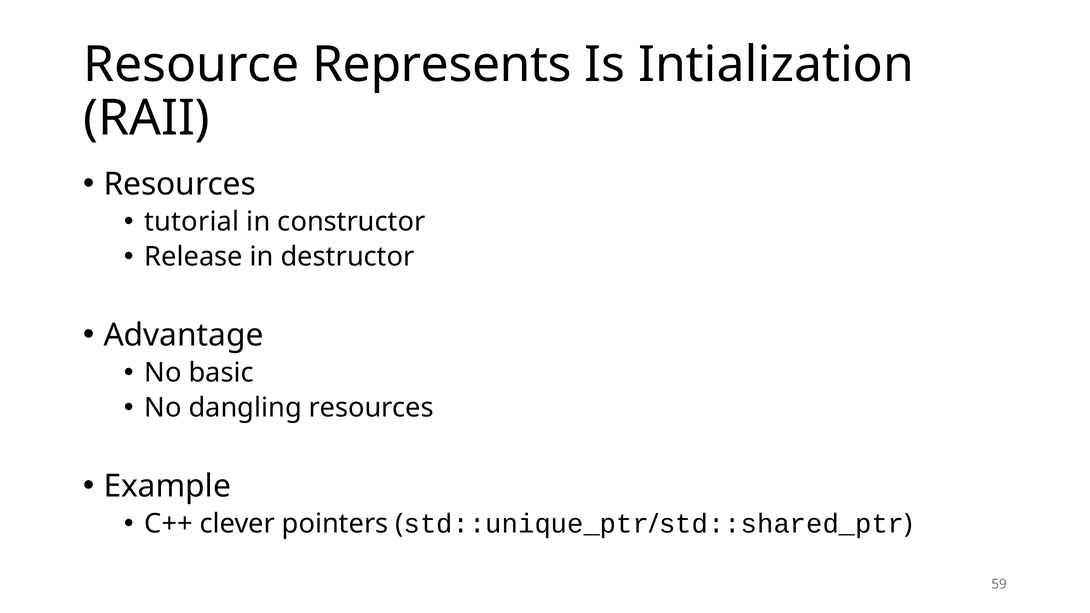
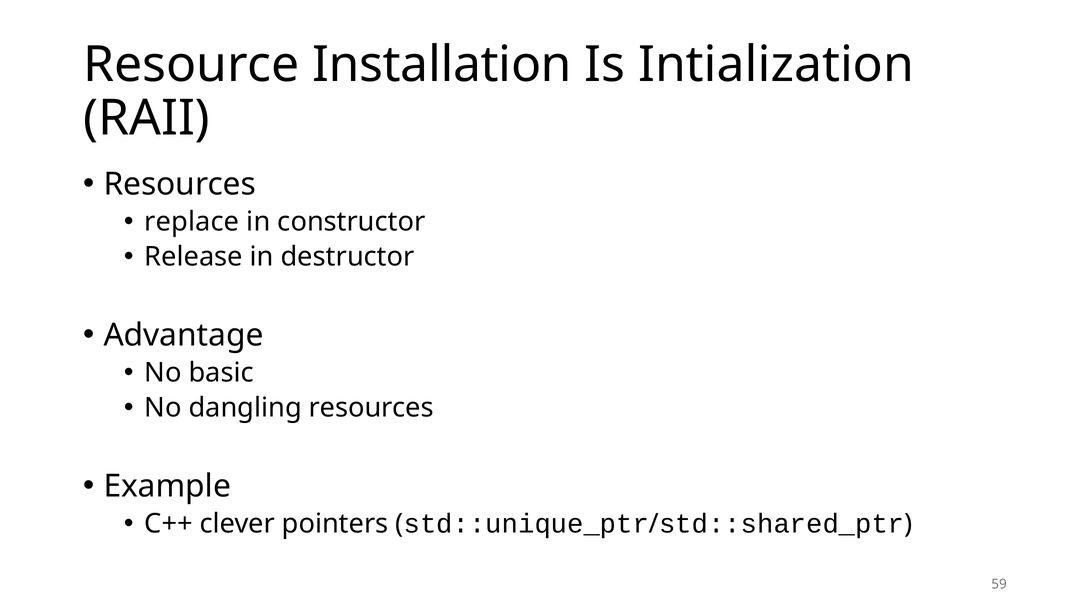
Represents: Represents -> Installation (442, 65)
tutorial: tutorial -> replace (192, 222)
